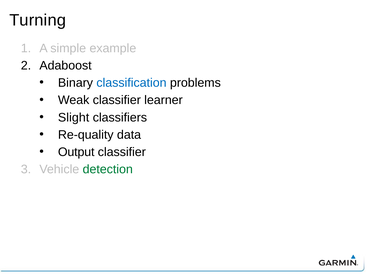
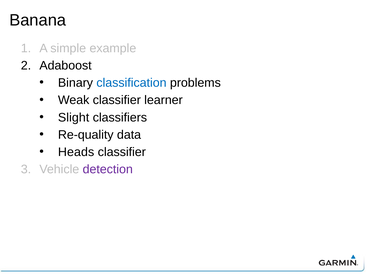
Turning: Turning -> Banana (38, 20)
Output: Output -> Heads (76, 152)
detection colour: green -> purple (108, 169)
